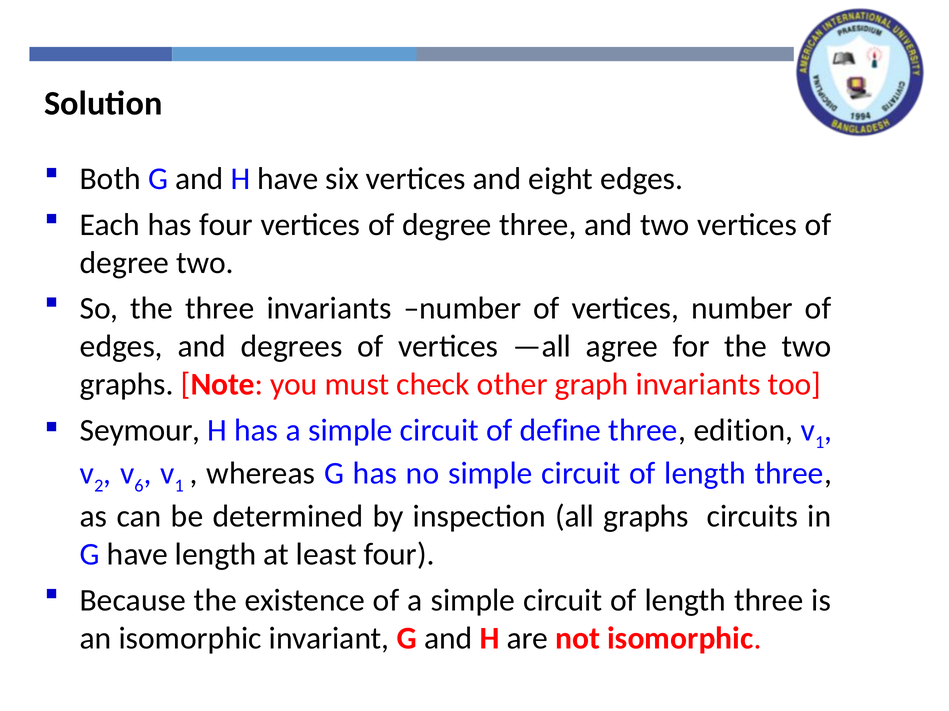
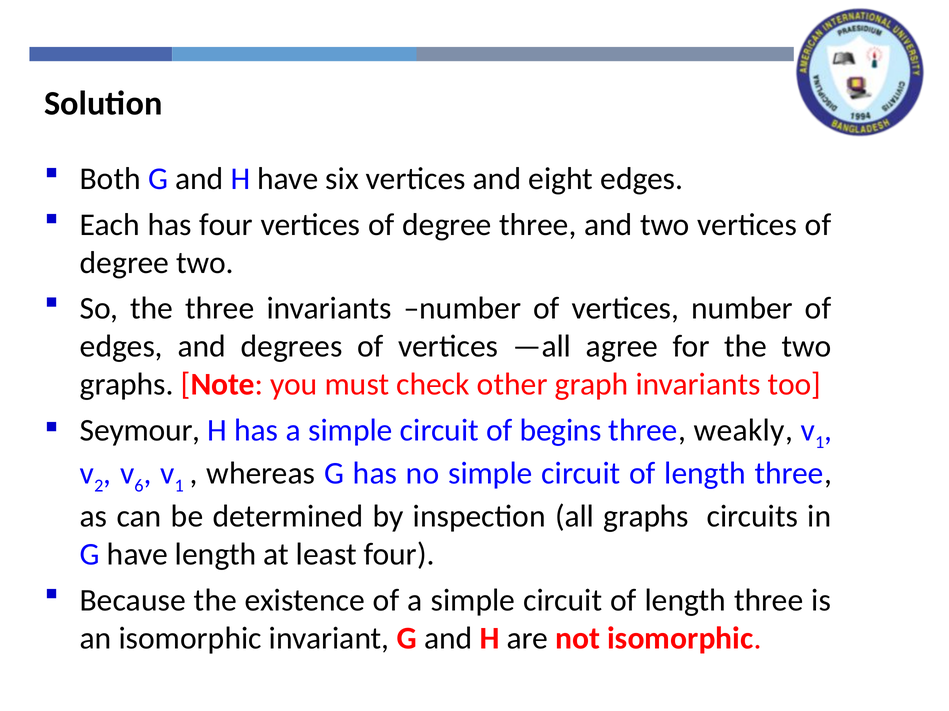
define: define -> begins (561, 431)
edition: edition -> weakly (743, 431)
